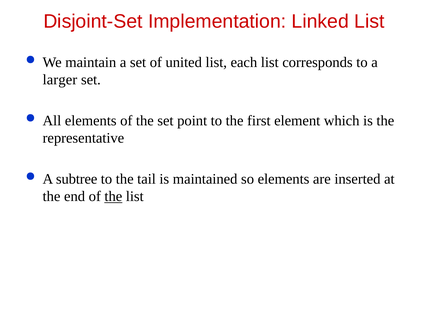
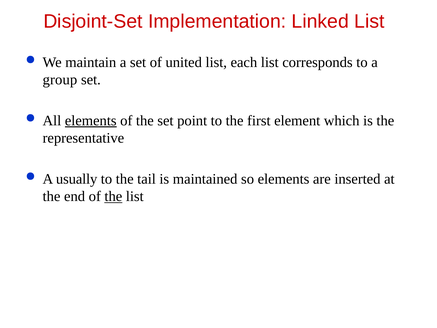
larger: larger -> group (60, 80)
elements underline: none -> present (91, 121)
subtree: subtree -> usually (77, 179)
